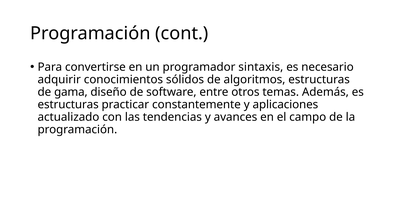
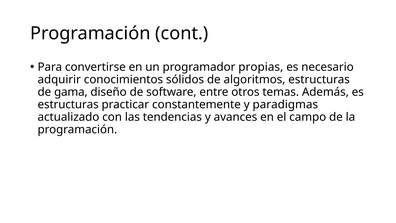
sintaxis: sintaxis -> propias (261, 67)
aplicaciones: aplicaciones -> paradigmas (285, 104)
